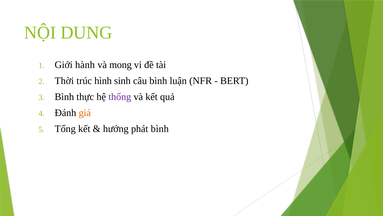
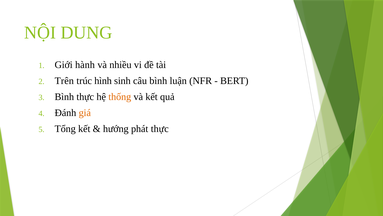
mong: mong -> nhiều (120, 65)
Thời: Thời -> Trên (64, 81)
thống colour: purple -> orange (120, 97)
phát bình: bình -> thực (160, 128)
